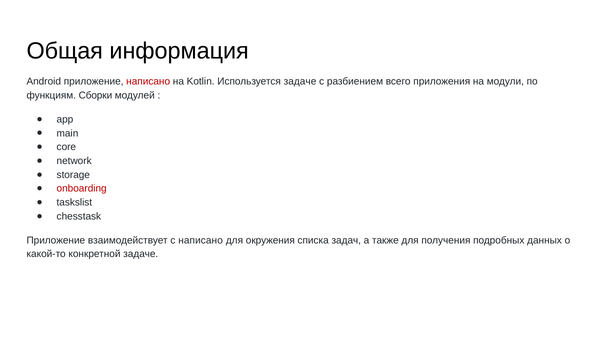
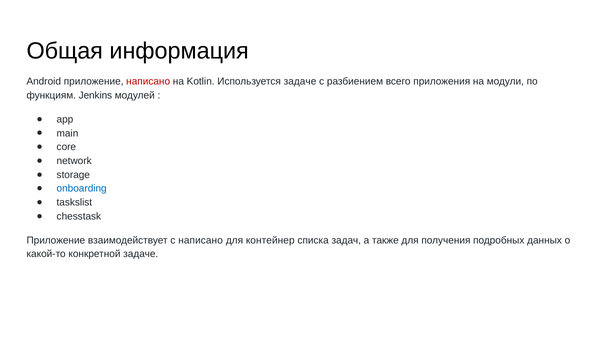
Сборки: Сборки -> Jenkins (95, 95)
onboarding colour: red -> blue (82, 188)
окружения: окружения -> контейнер (270, 240)
